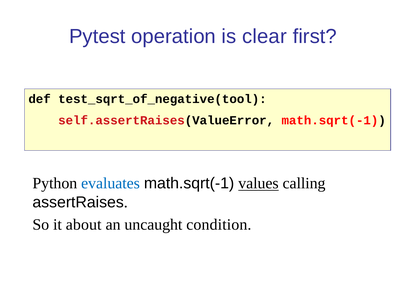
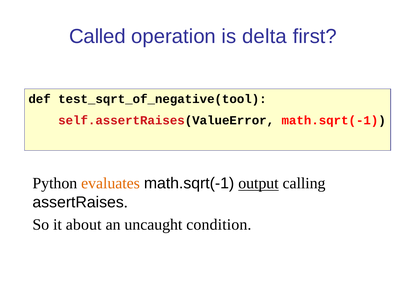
Pytest: Pytest -> Called (97, 36)
clear: clear -> delta (264, 36)
evaluates colour: blue -> orange (111, 184)
values: values -> output (258, 184)
